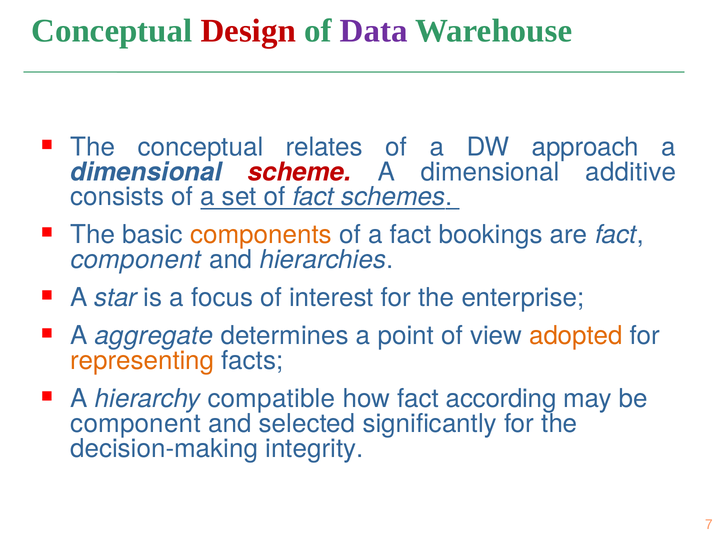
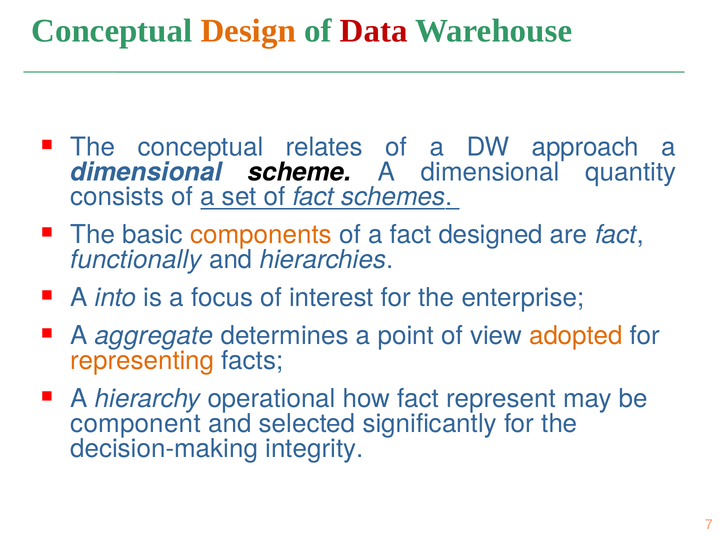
Design colour: red -> orange (248, 31)
Data colour: purple -> red (374, 31)
scheme colour: red -> black (300, 172)
additive: additive -> quantity (631, 172)
bookings: bookings -> designed (491, 235)
component: component -> functionally (136, 260)
star: star -> into (116, 298)
compatible: compatible -> operational (272, 399)
according: according -> represent (501, 399)
